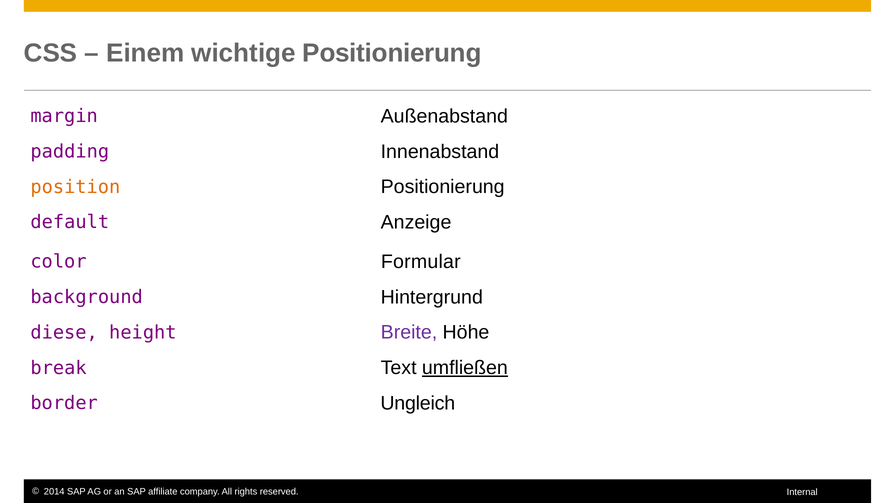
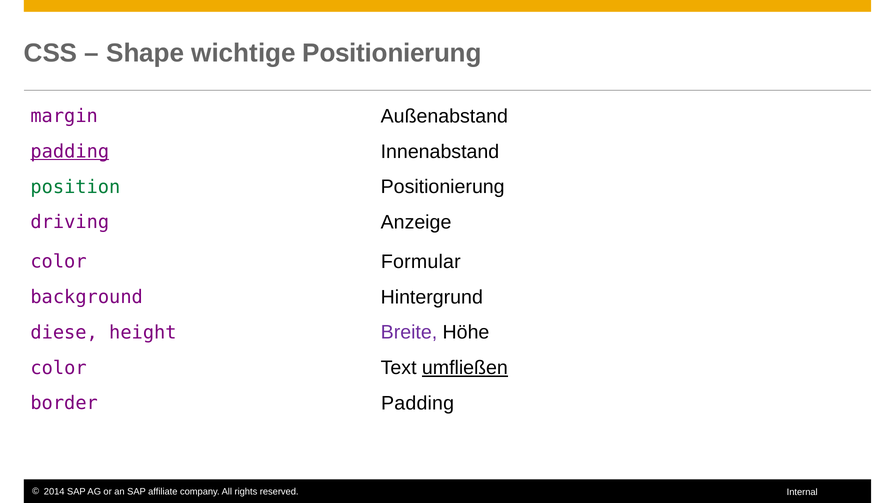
Einem: Einem -> Shape (145, 53)
padding underline: none -> present (70, 152)
position colour: orange -> green (75, 187)
default: default -> driving (70, 223)
break: break -> color (59, 368)
border Ungleich: Ungleich -> Padding (418, 404)
